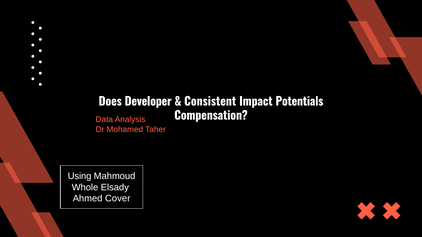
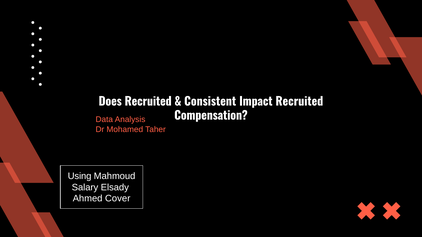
Does Developer: Developer -> Recruited (148, 102)
Impact Potentials: Potentials -> Recruited (299, 102)
Whole: Whole -> Salary (85, 188)
